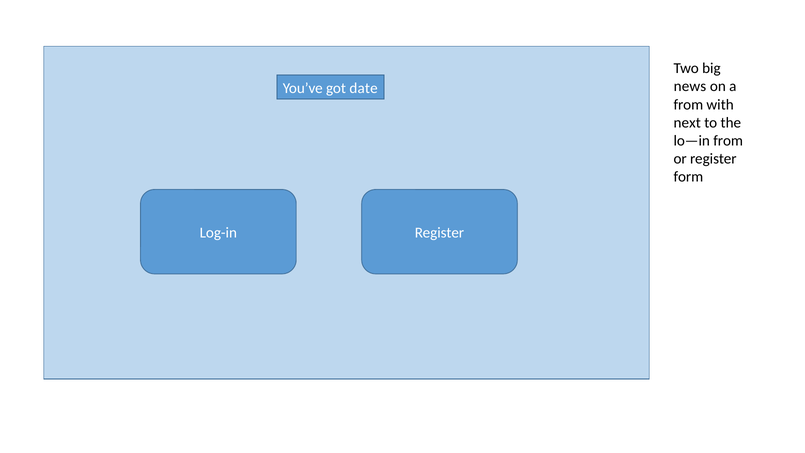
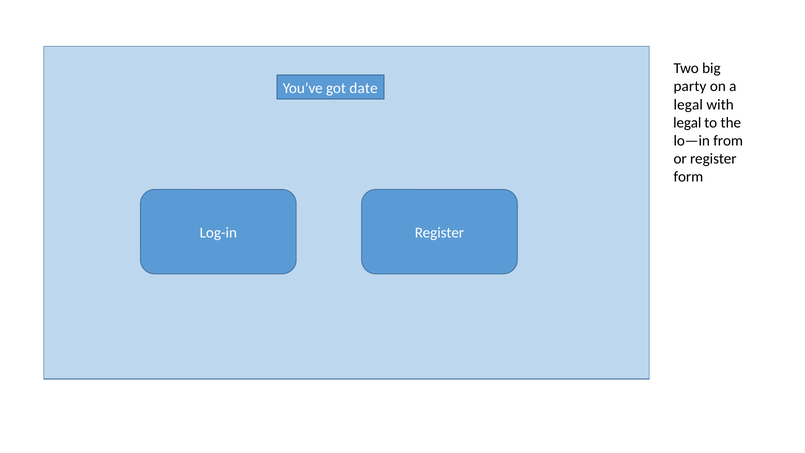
news: news -> party (690, 86)
from: from -> legal (688, 104)
next: next -> legal (687, 123)
